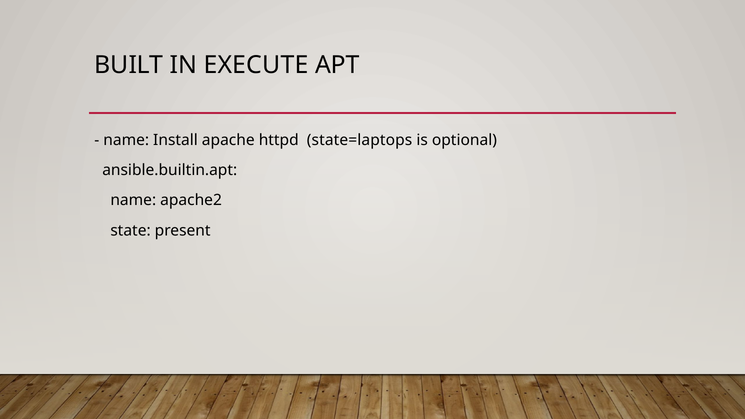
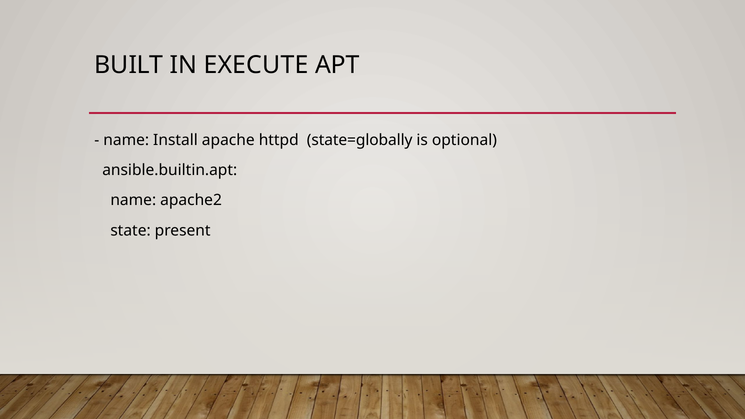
state=laptops: state=laptops -> state=globally (360, 140)
